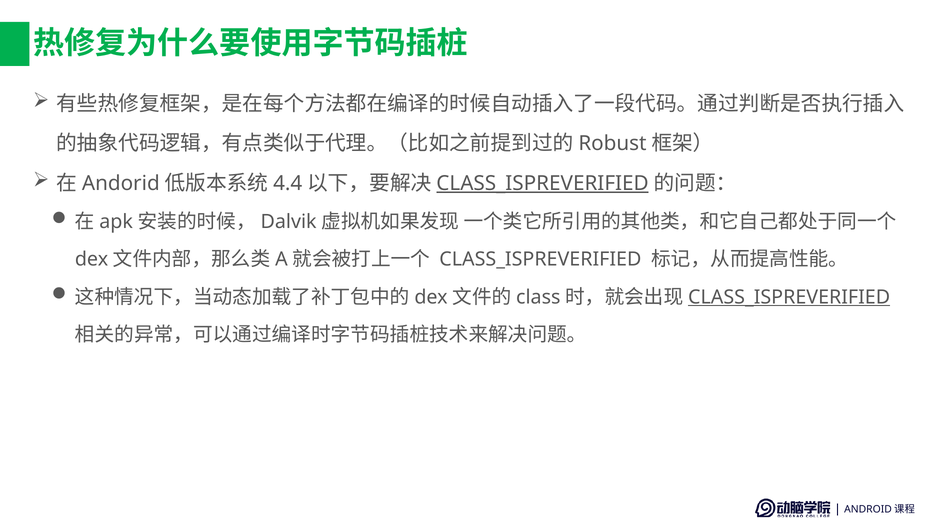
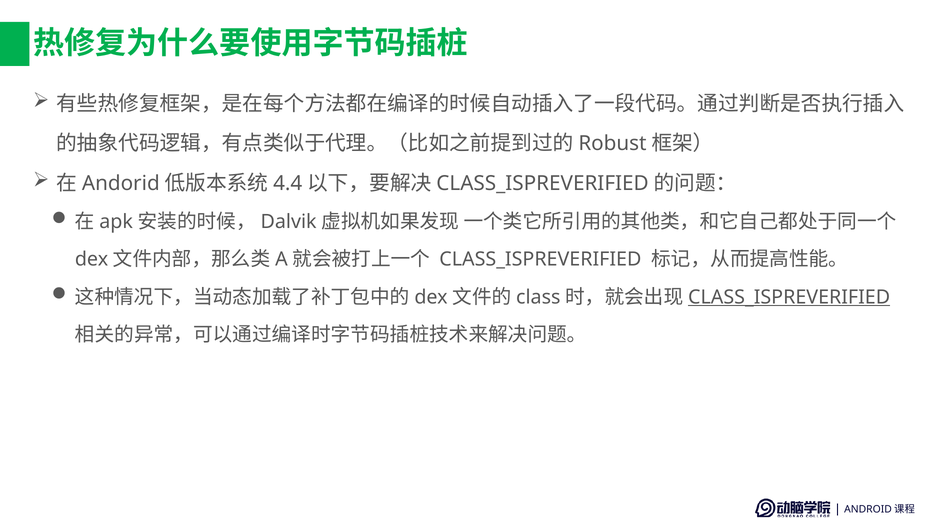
CLASS_ISPREVERIFIED underline: present -> none (543, 183)
